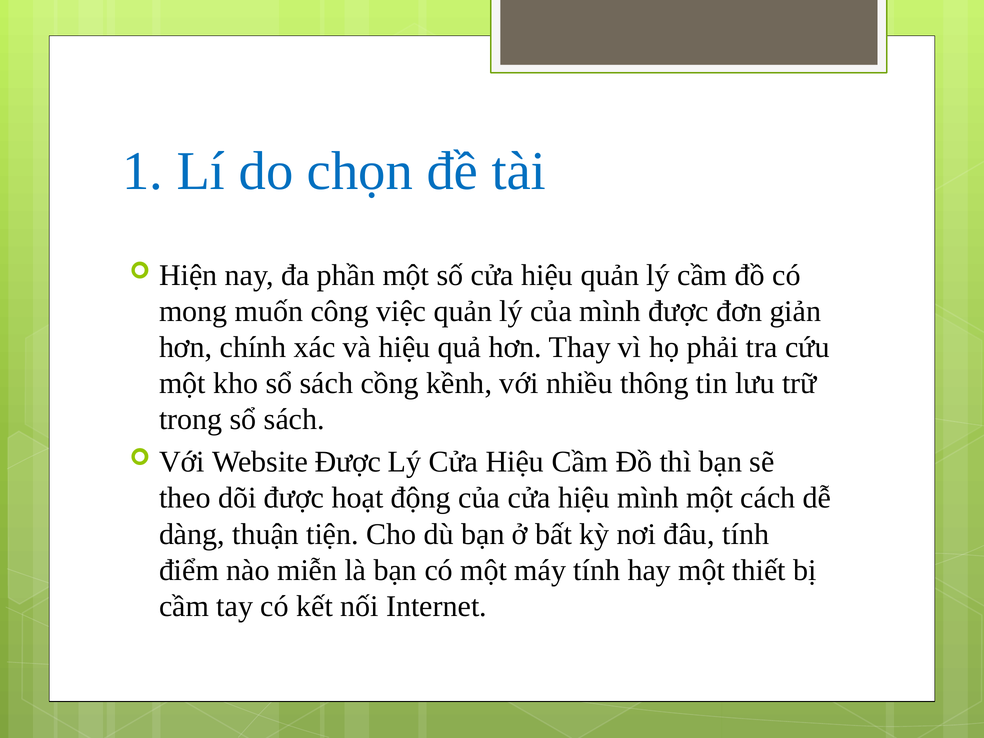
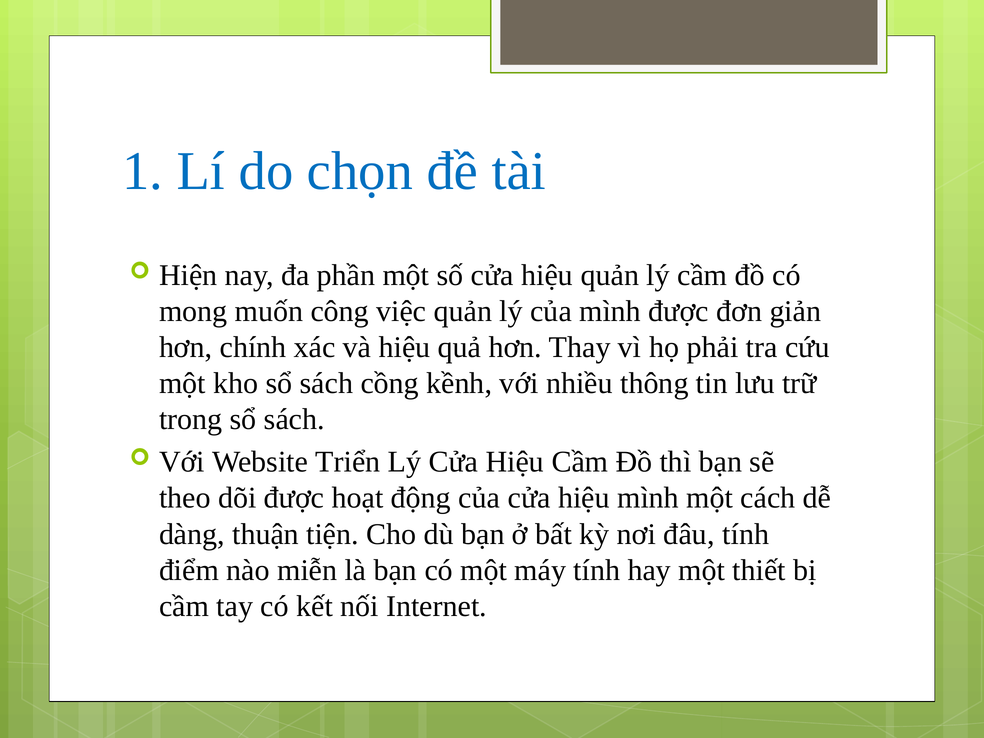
Website Được: Được -> Triển (348, 462)
